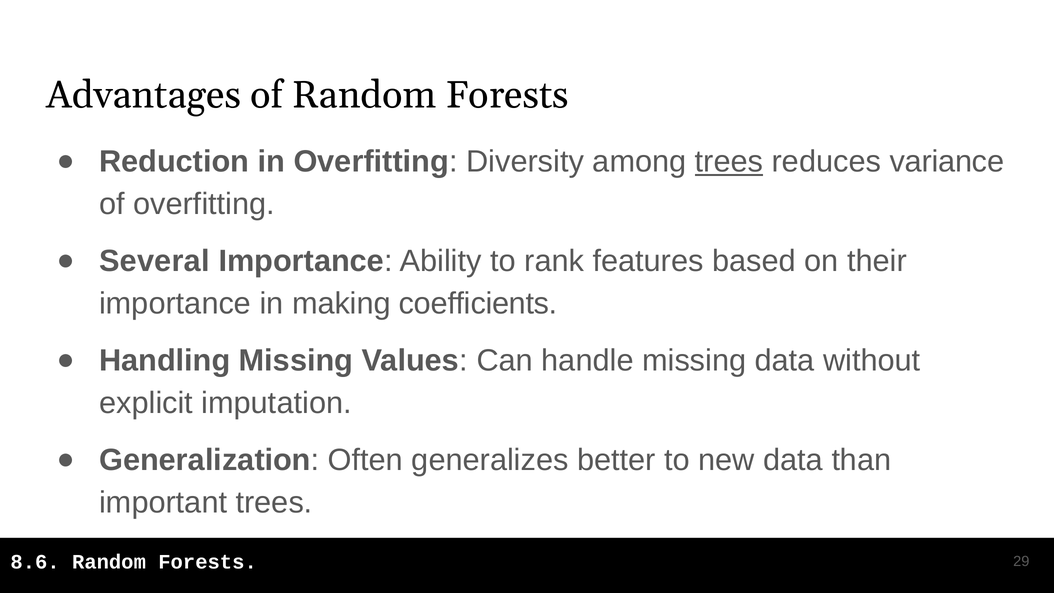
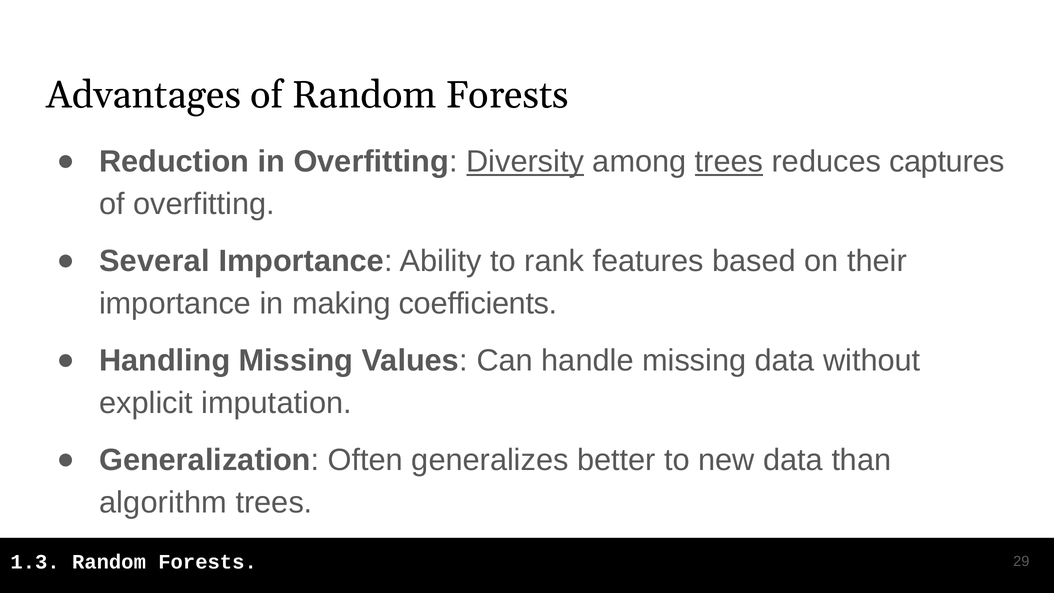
Diversity underline: none -> present (525, 162)
variance: variance -> captures (947, 162)
important: important -> algorithm (163, 503)
8.6: 8.6 -> 1.3 (35, 562)
